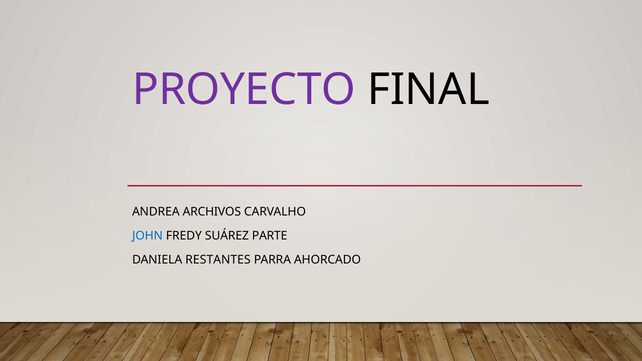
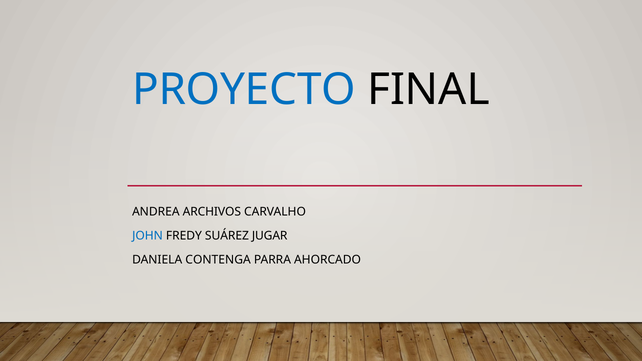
PROYECTO colour: purple -> blue (244, 90)
PARTE: PARTE -> JUGAR (270, 236)
RESTANTES: RESTANTES -> CONTENGA (218, 260)
